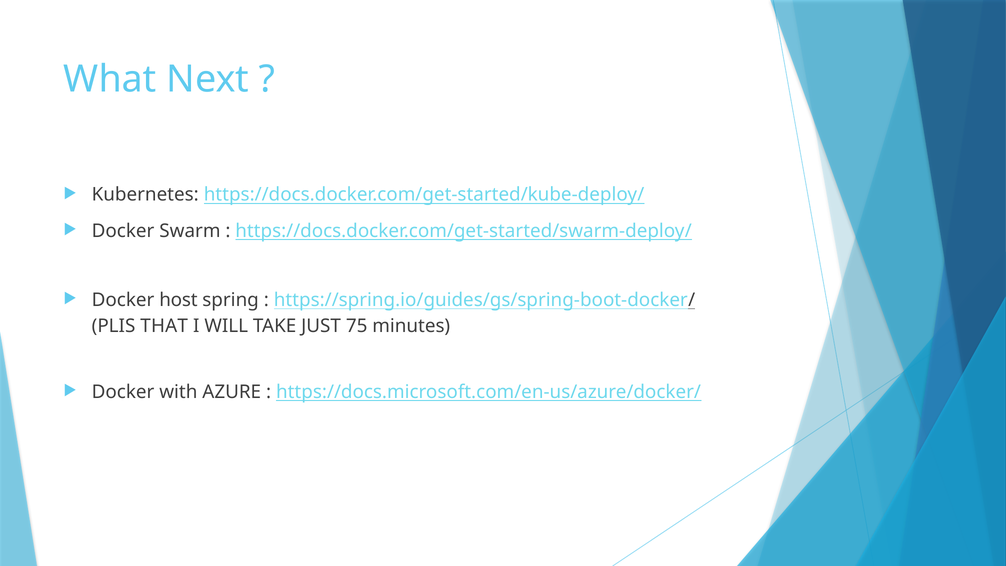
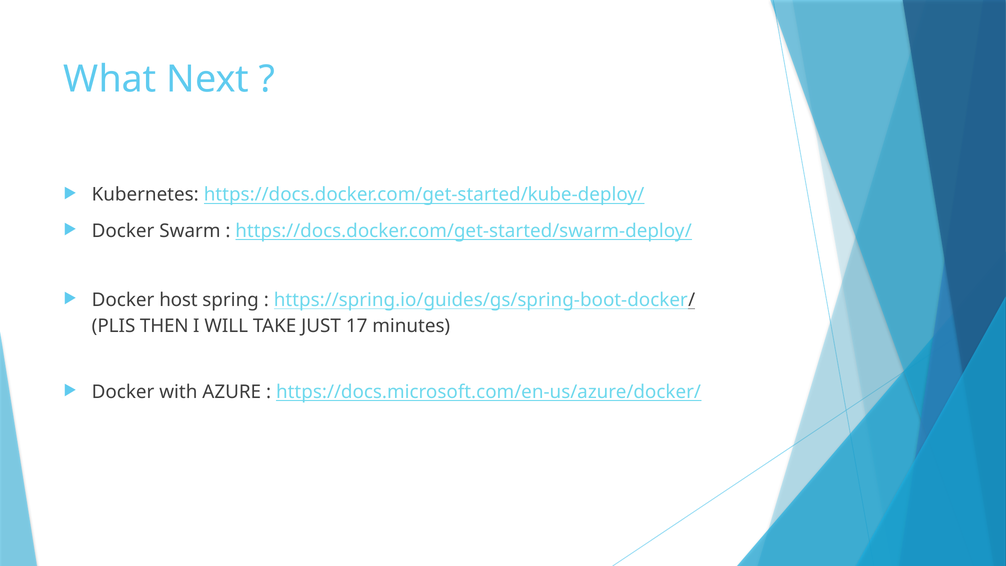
THAT: THAT -> THEN (164, 326)
75: 75 -> 17 (357, 326)
